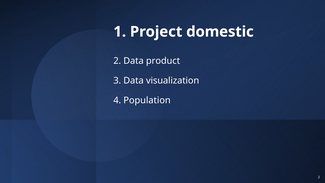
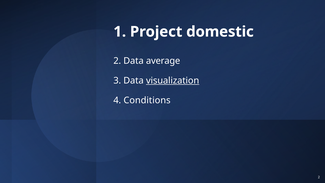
product: product -> average (163, 61)
visualization underline: none -> present (173, 81)
Population: Population -> Conditions (147, 100)
